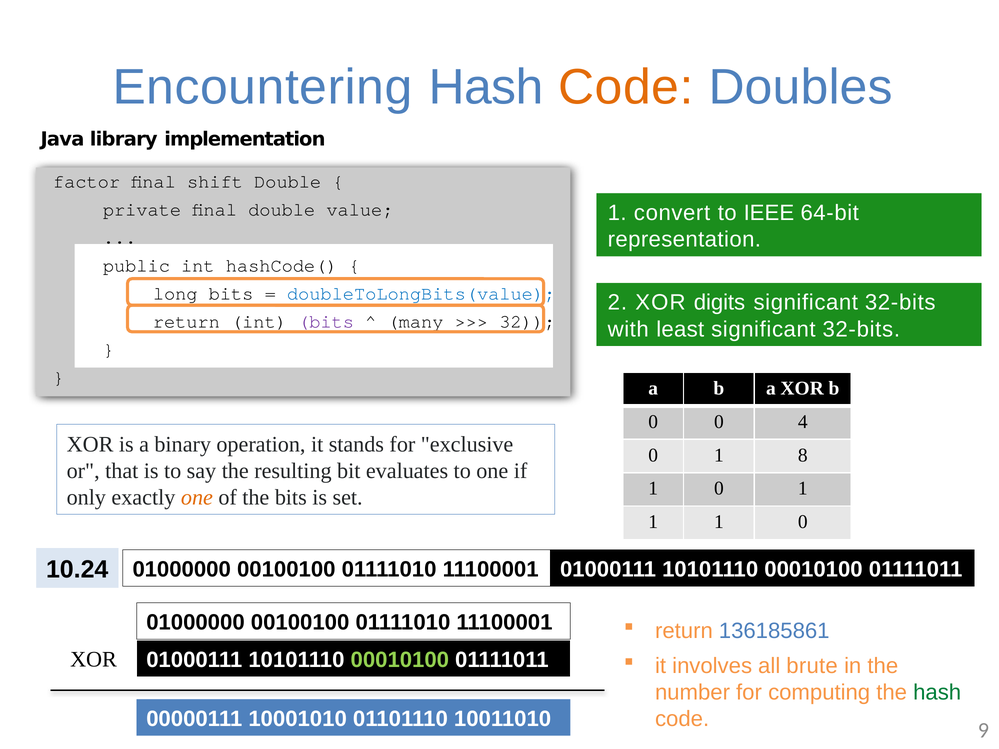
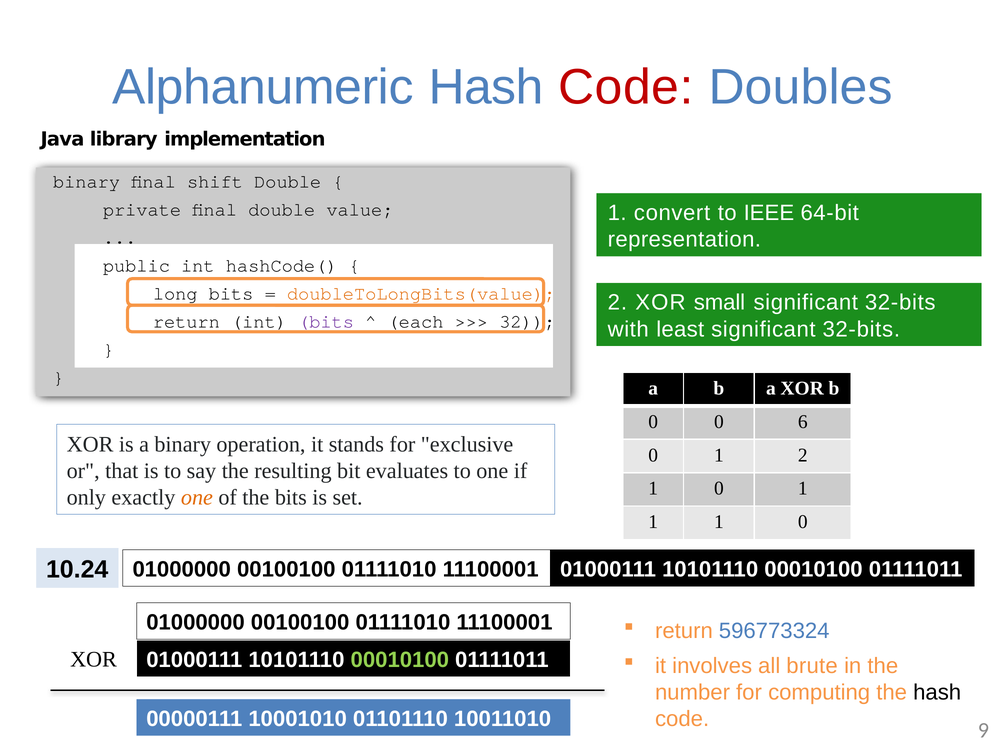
Encountering: Encountering -> Alphanumeric (263, 87)
Code colour: orange -> red (626, 87)
factor: factor -> binary (87, 181)
doubleToLongBits(value colour: blue -> orange (421, 294)
digits: digits -> small (719, 303)
many: many -> each (416, 322)
4: 4 -> 6 (803, 422)
1 8: 8 -> 2 (803, 455)
136185861: 136185861 -> 596773324 (774, 631)
hash colour: green -> black (937, 693)
